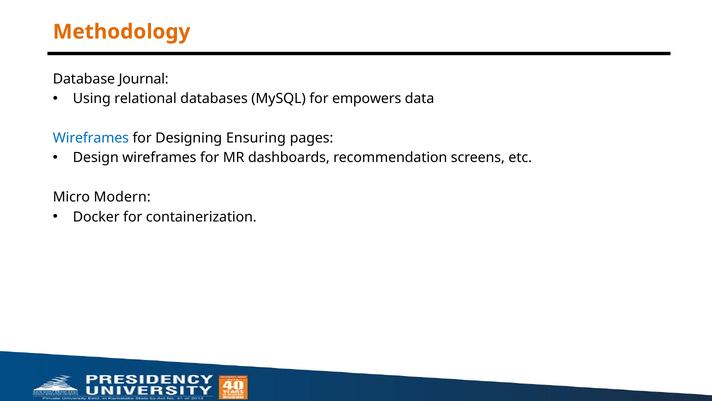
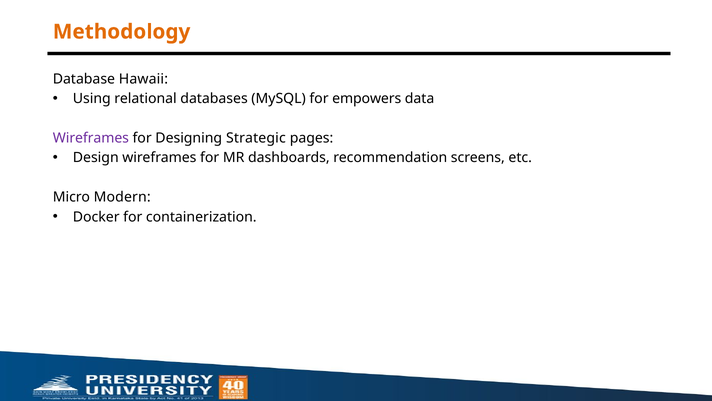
Journal: Journal -> Hawaii (143, 79)
Wireframes colour: blue -> purple (91, 138)
Ensuring: Ensuring -> Strategic (256, 138)
